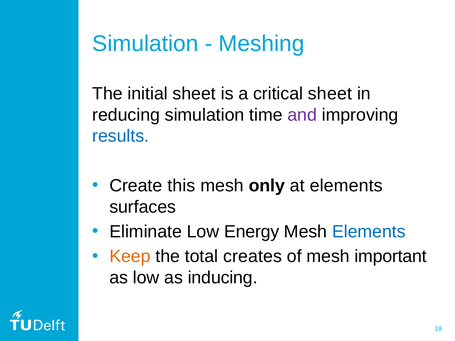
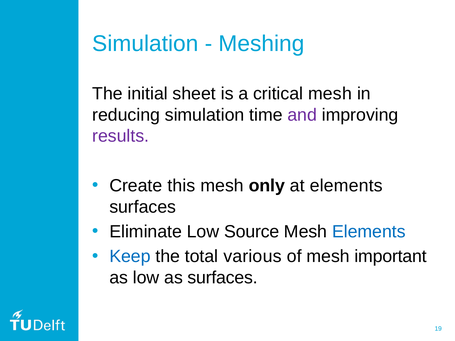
critical sheet: sheet -> mesh (330, 94)
results colour: blue -> purple (121, 136)
Energy: Energy -> Source (252, 232)
Keep colour: orange -> blue (130, 257)
creates: creates -> various (252, 257)
as inducing: inducing -> surfaces (223, 278)
